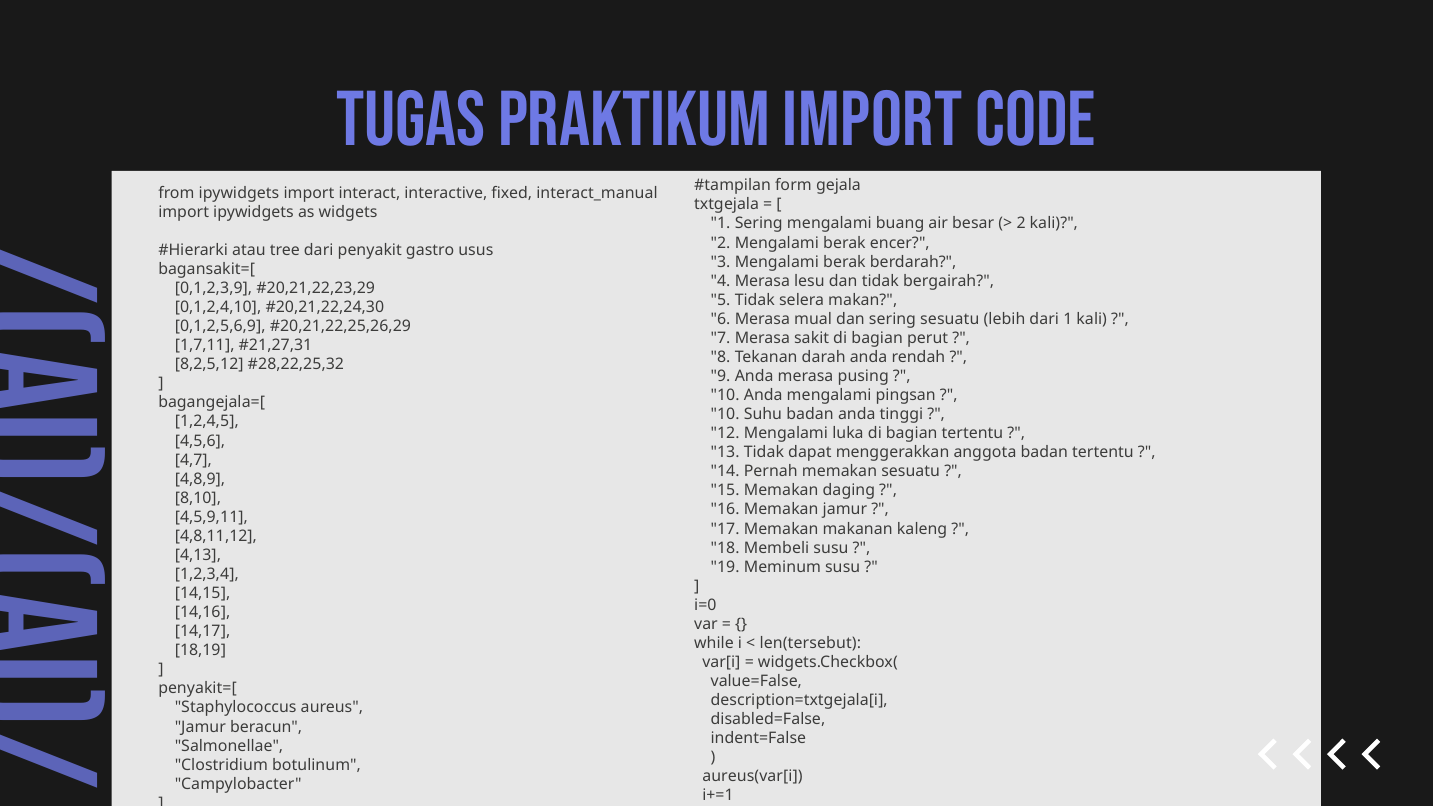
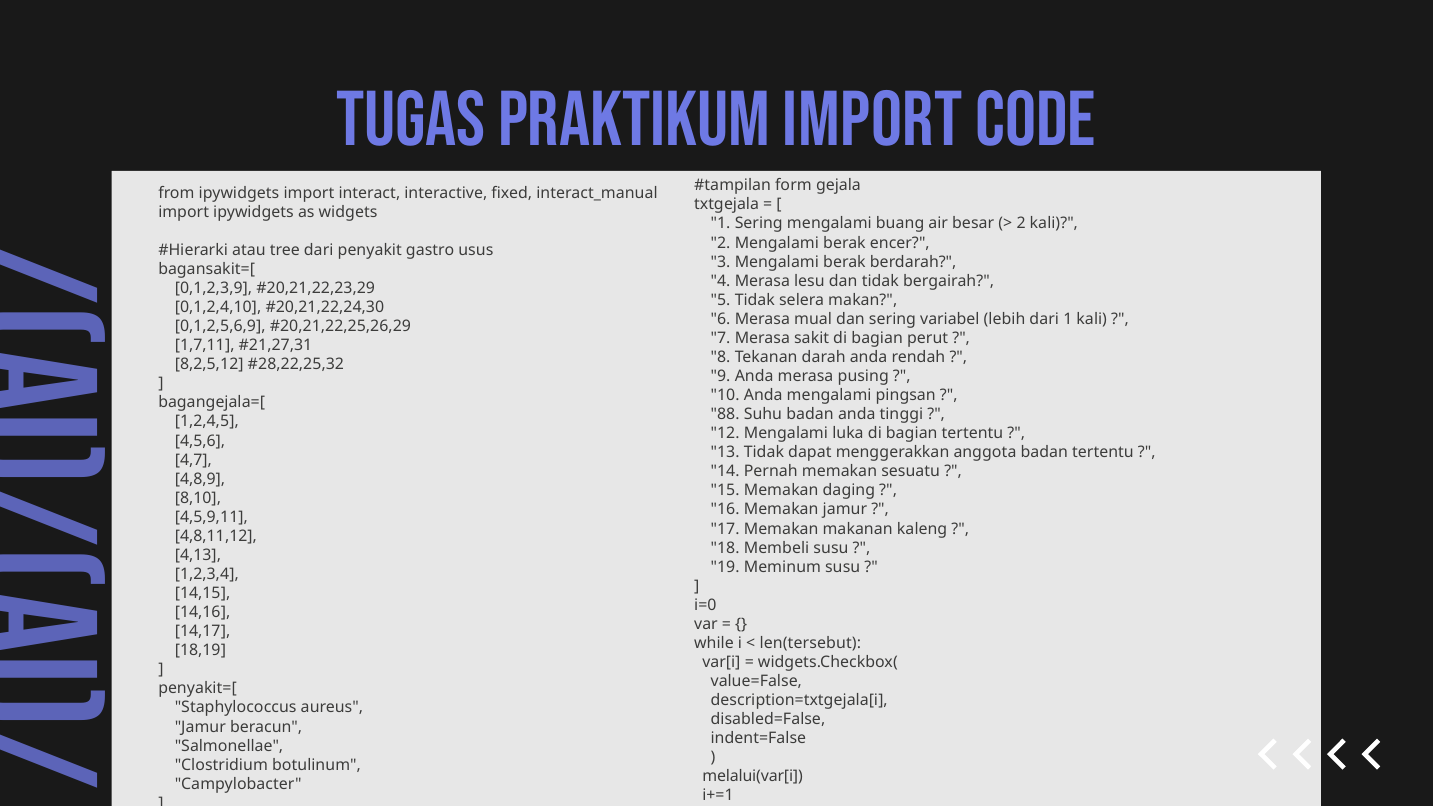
sering sesuatu: sesuatu -> variabel (950, 319)
10: 10 -> 88 (725, 414)
aureus(var[i: aureus(var[i -> melalui(var[i (753, 777)
